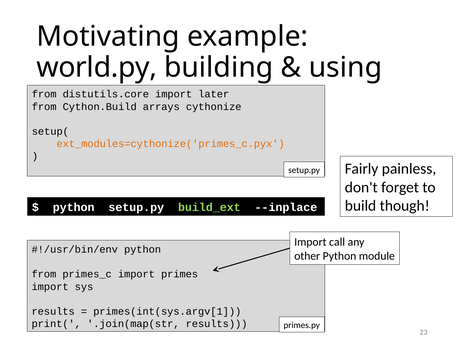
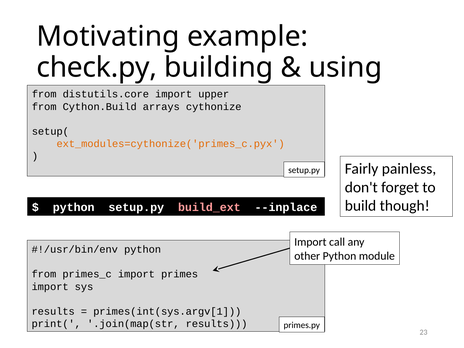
world.py: world.py -> check.py (97, 67)
later: later -> upper (214, 94)
build_ext colour: light green -> pink (209, 207)
